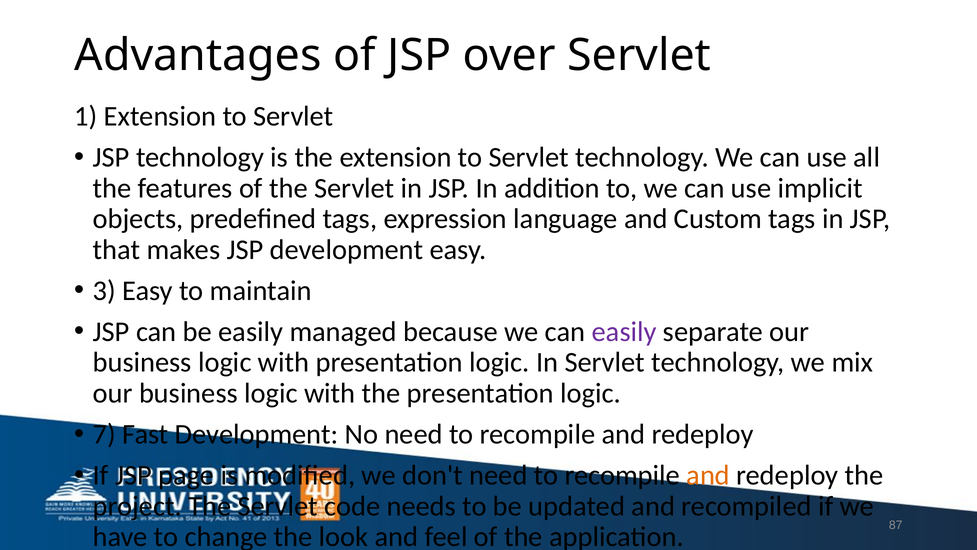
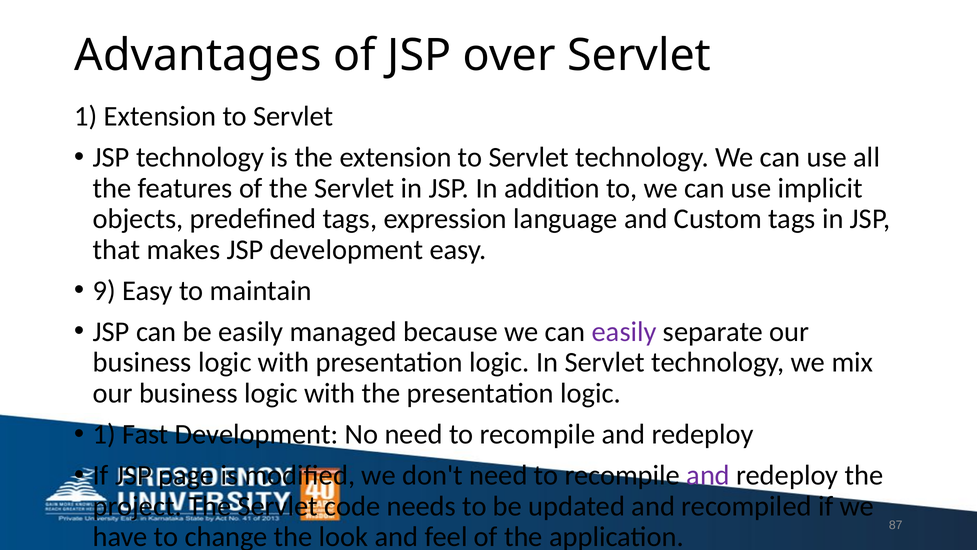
3: 3 -> 9 (104, 290)
7: 7 -> 1 (104, 434)
and colour: orange -> purple (708, 475)
